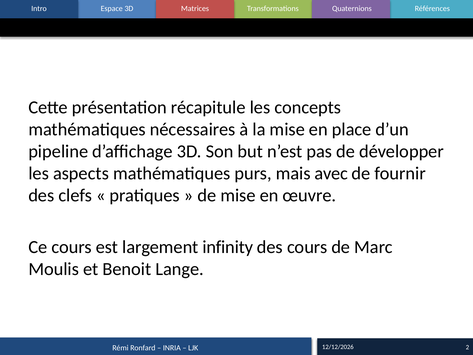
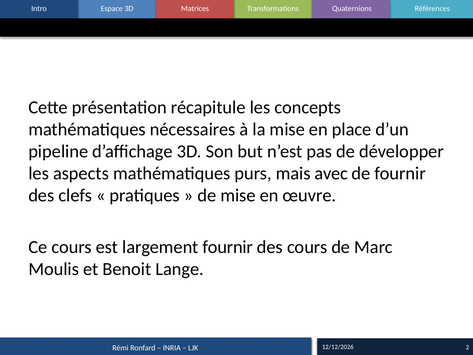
largement infinity: infinity -> fournir (228, 247)
